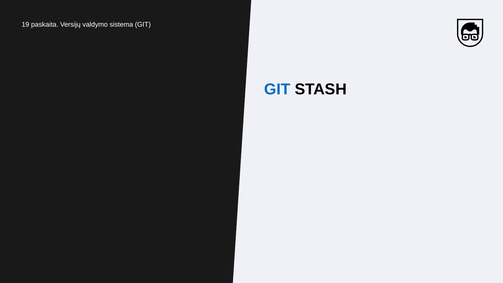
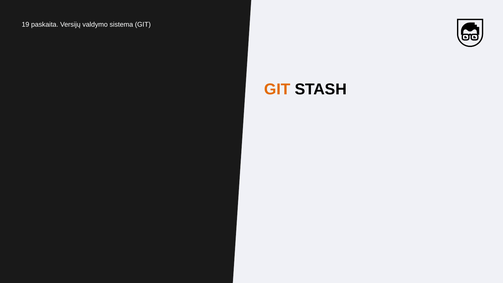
GIT colour: blue -> orange (277, 89)
